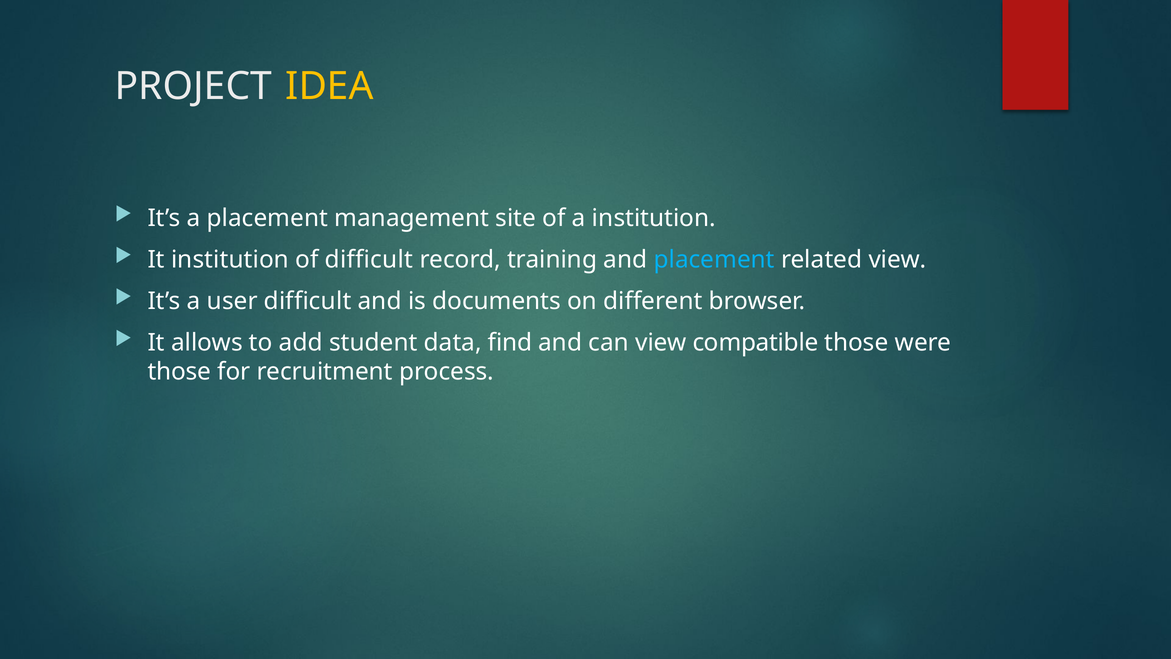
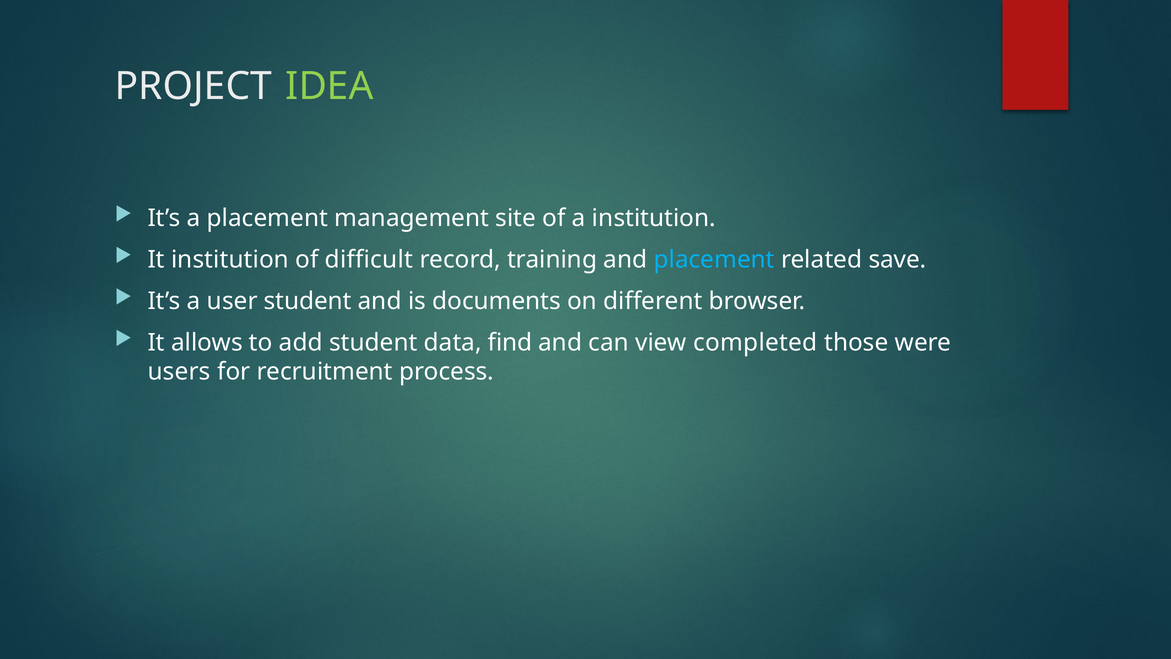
IDEA colour: yellow -> light green (329, 86)
related view: view -> save (897, 259)
user difficult: difficult -> student (308, 301)
compatible: compatible -> completed (755, 342)
those: those -> users (179, 372)
